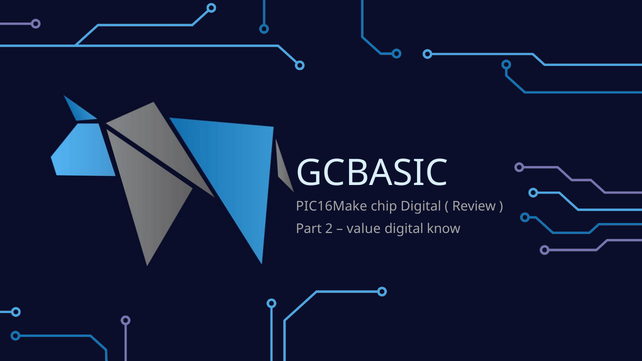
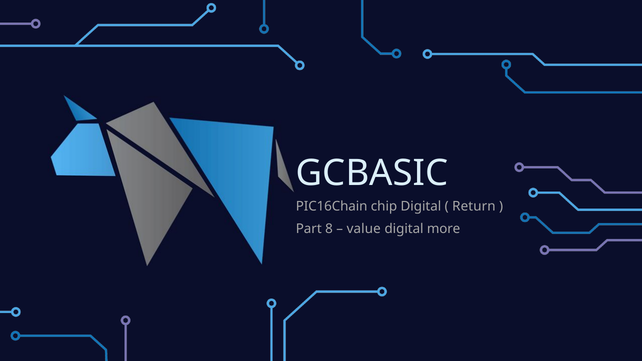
PIC16Make: PIC16Make -> PIC16Chain (332, 206)
Review: Review -> Return (474, 206)
2: 2 -> 8 (329, 229)
know: know -> more (444, 229)
